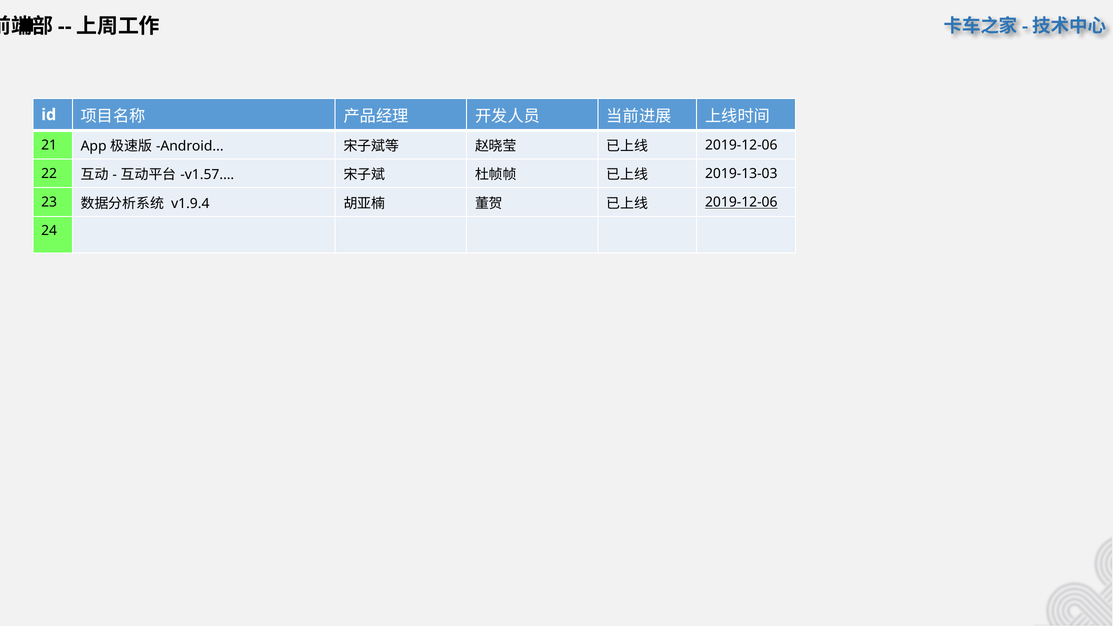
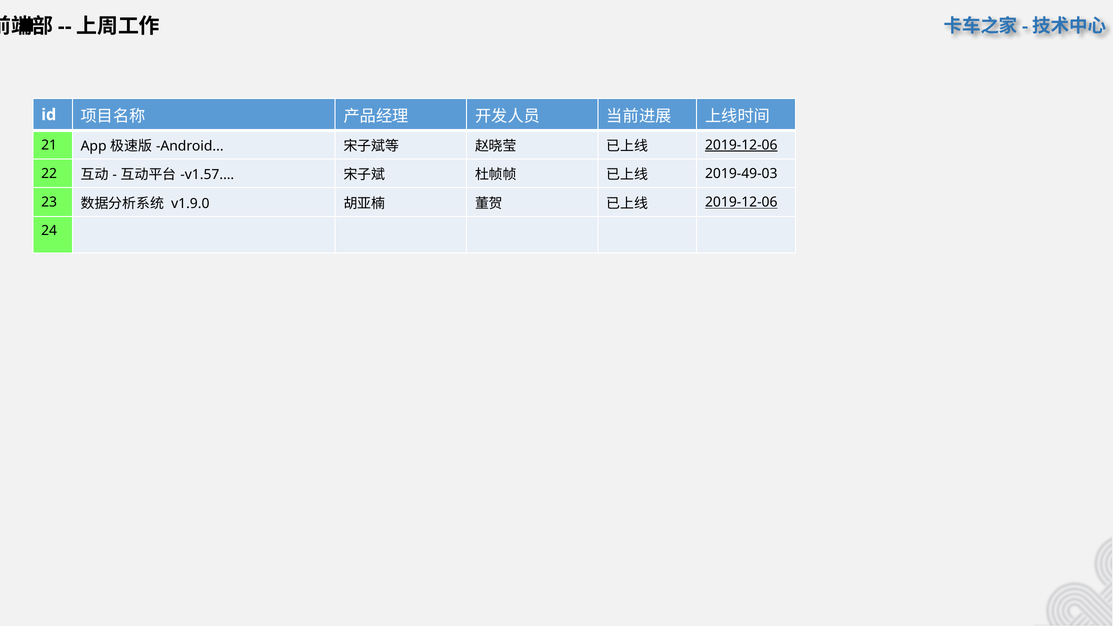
2019-12-06 underline: none -> present (741, 145)
2019-13-03: 2019-13-03 -> 2019-49-03 (741, 174)
v1.9.4: v1.9.4 -> v1.9.0 (190, 203)
